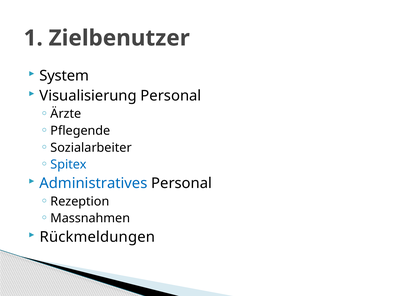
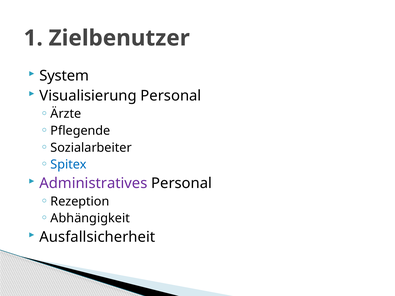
Administratives colour: blue -> purple (93, 183)
Massnahmen: Massnahmen -> Abhängigkeit (90, 218)
Rückmeldungen: Rückmeldungen -> Ausfallsicherheit (97, 237)
